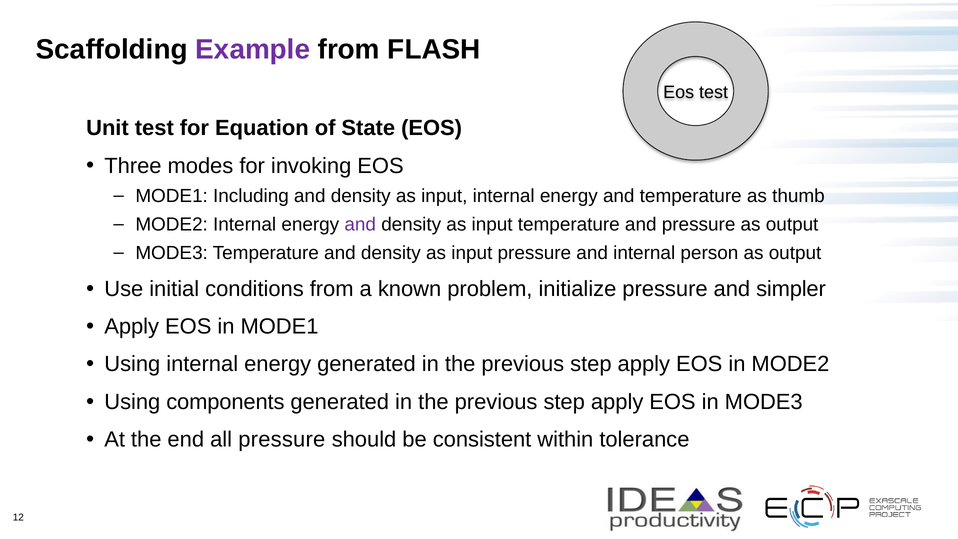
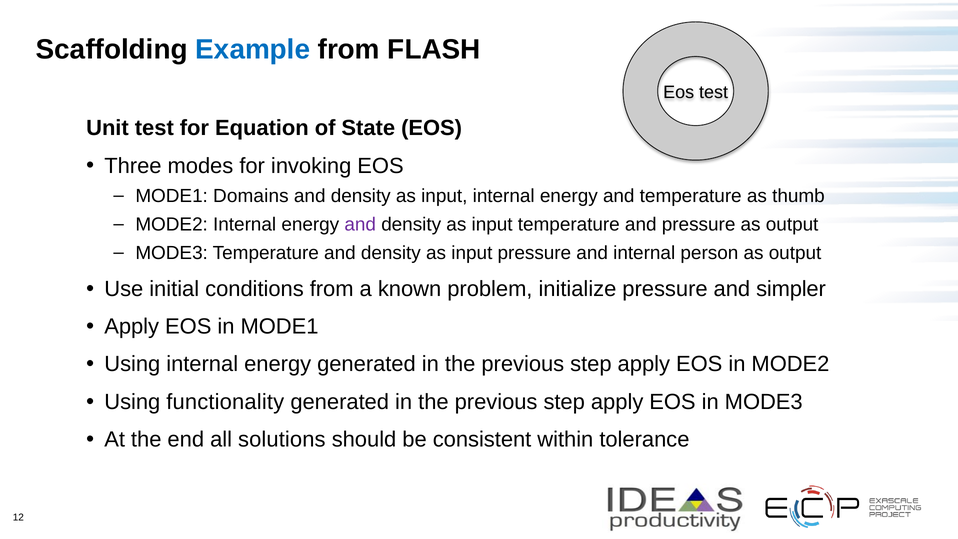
Example colour: purple -> blue (253, 50)
Including: Including -> Domains (251, 196)
components: components -> functionality (225, 402)
all pressure: pressure -> solutions (282, 440)
